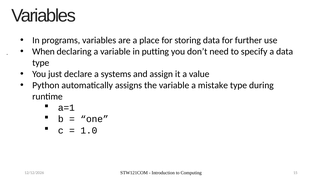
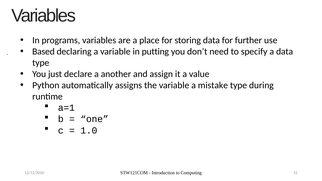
When: When -> Based (43, 52)
systems: systems -> another (116, 74)
